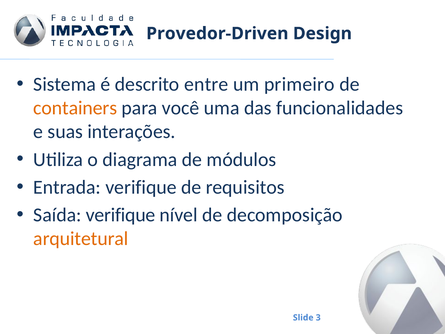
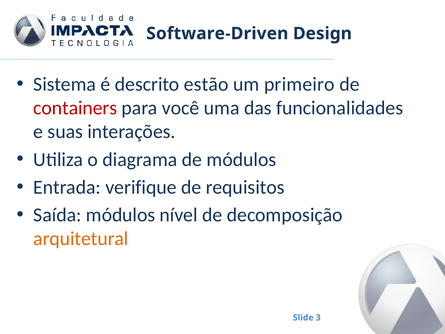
Provedor-Driven: Provedor-Driven -> Software-Driven (217, 33)
entre: entre -> estão (206, 84)
containers colour: orange -> red (75, 108)
Saída verifique: verifique -> módulos (121, 215)
